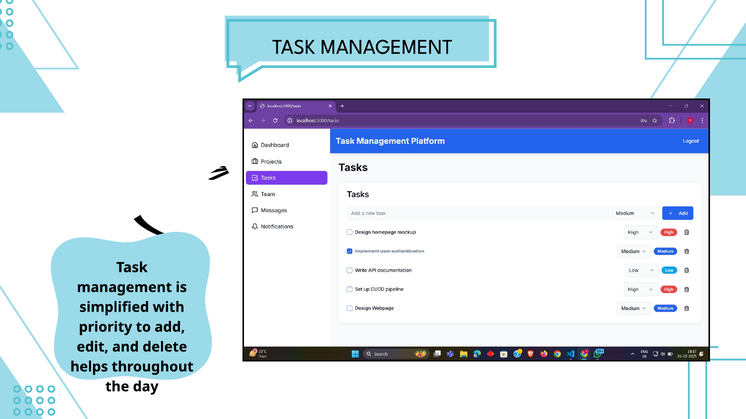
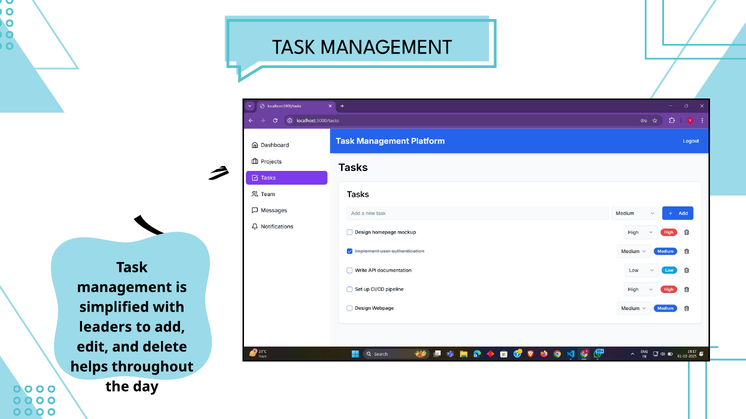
priority: priority -> leaders (105, 328)
